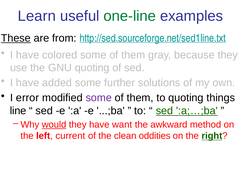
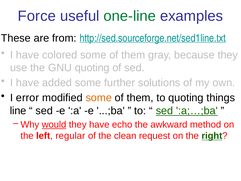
Learn: Learn -> Force (37, 16)
These underline: present -> none (16, 38)
some colour: purple -> orange (99, 98)
want: want -> echo (122, 124)
current: current -> regular (70, 136)
oddities: oddities -> request (155, 136)
